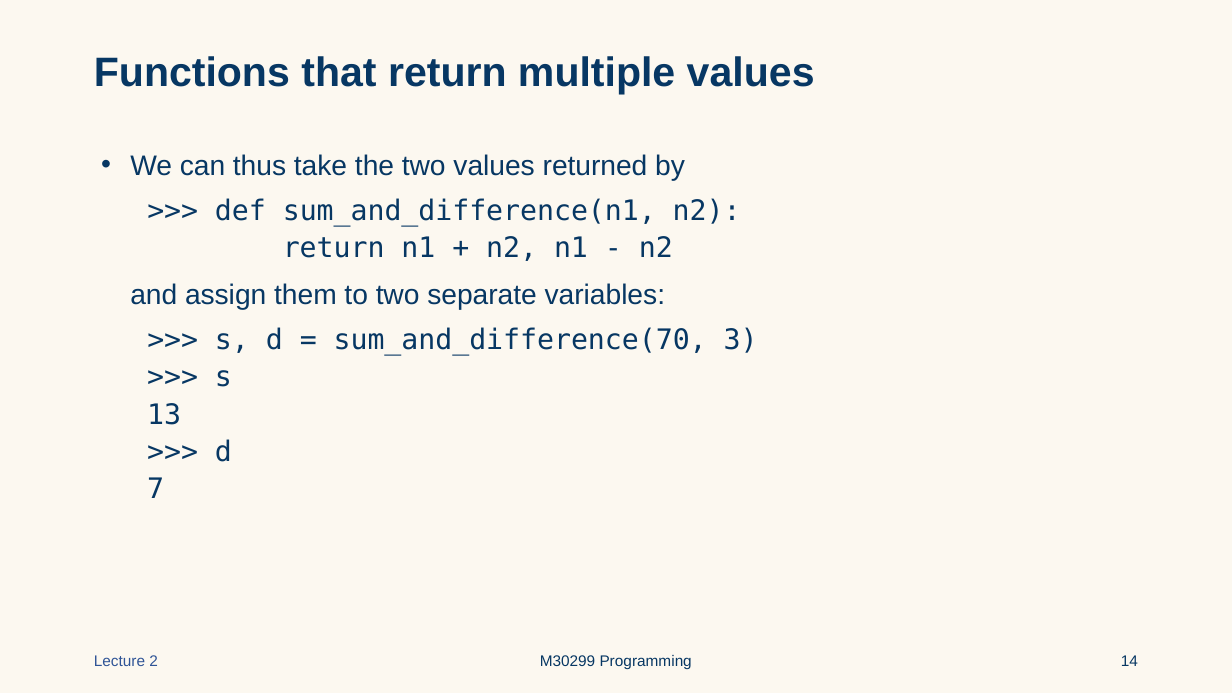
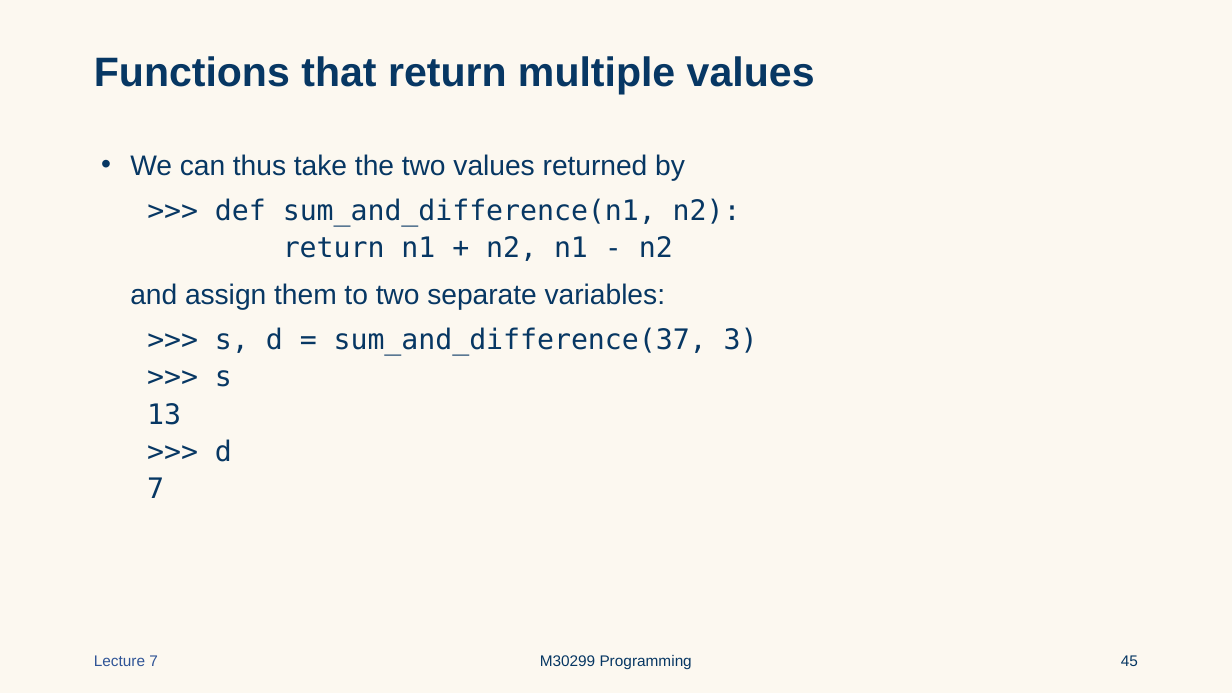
sum_and_difference(70: sum_and_difference(70 -> sum_and_difference(37 (520, 340)
Lecture 2: 2 -> 7 (154, 662)
14: 14 -> 45 (1129, 662)
